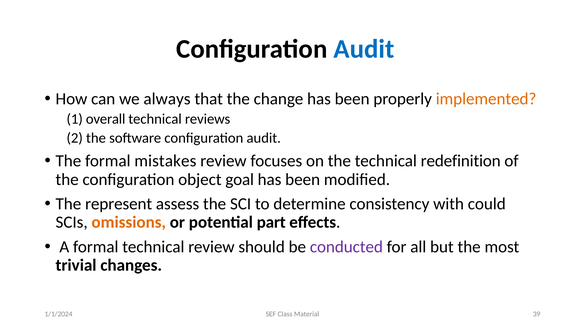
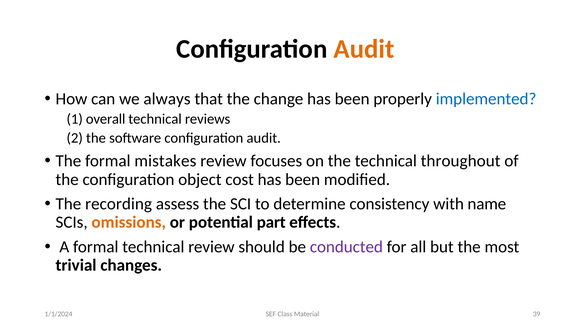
Audit colour: blue -> orange (364, 49)
implemented colour: orange -> blue (486, 99)
redefinition: redefinition -> throughout (461, 161)
goal: goal -> cost (240, 179)
represent: represent -> recording (119, 204)
could: could -> name (487, 204)
